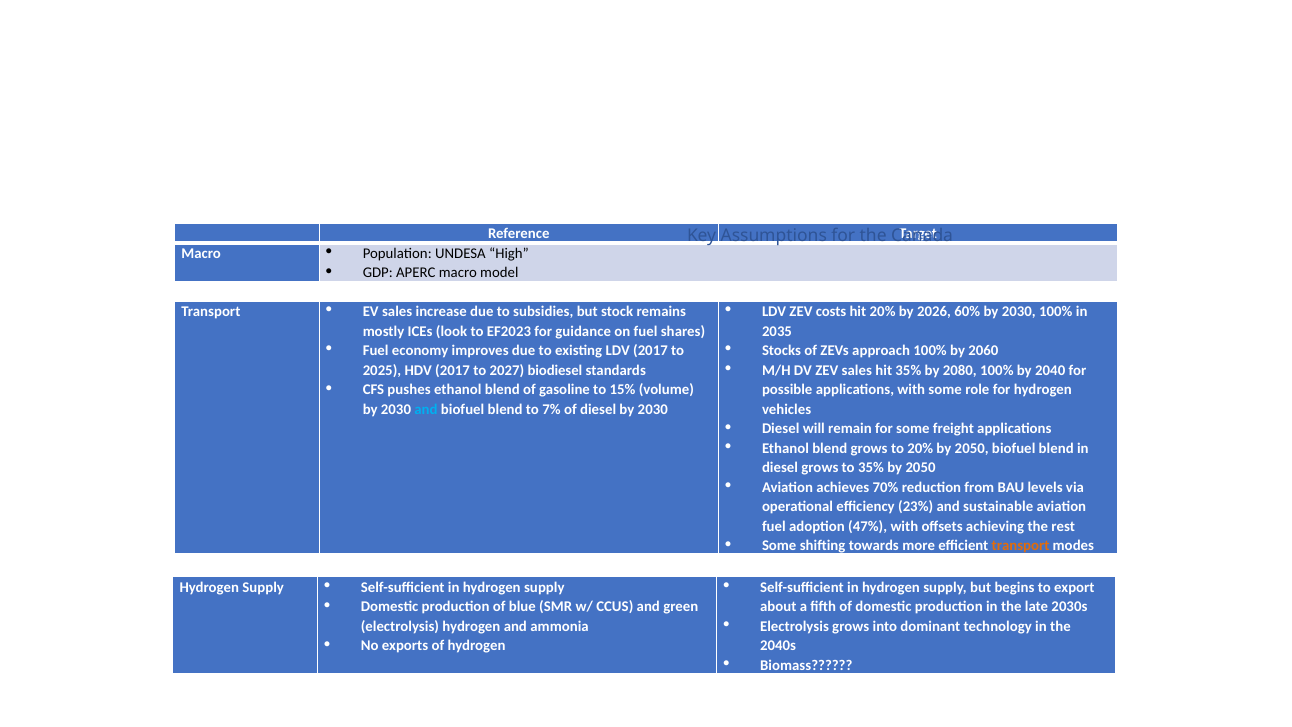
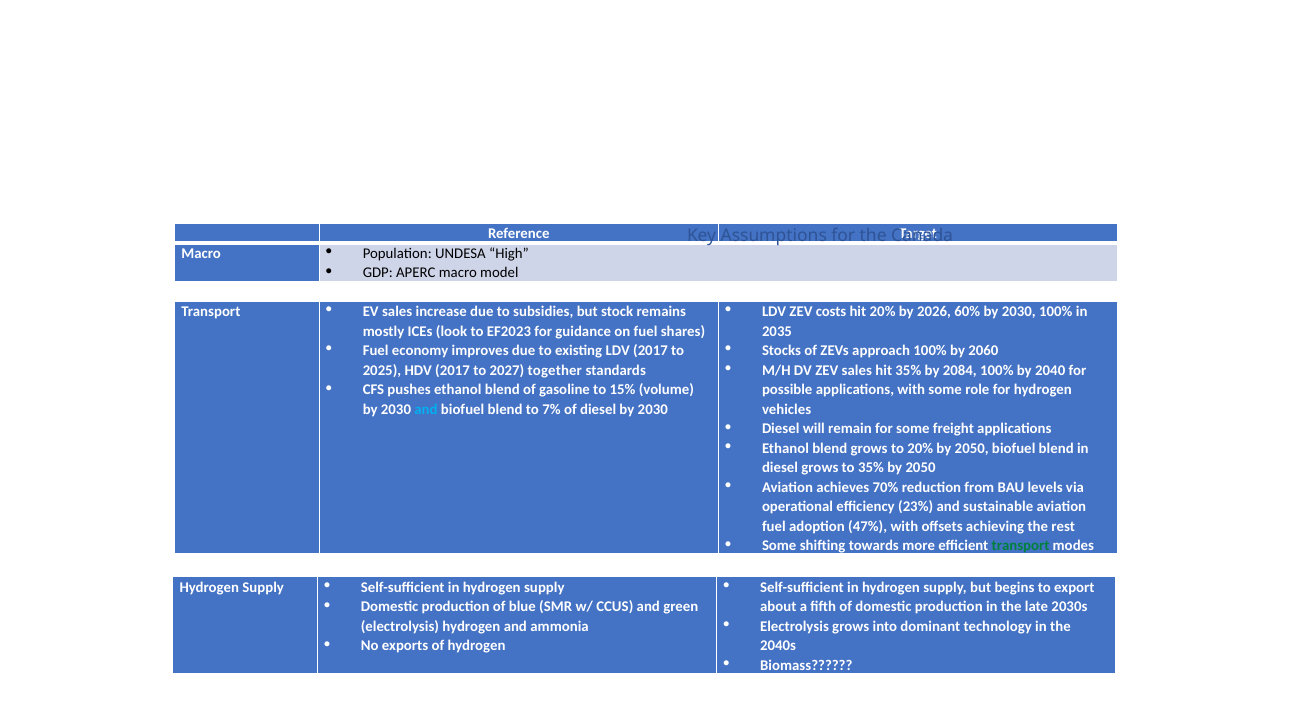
2080: 2080 -> 2084 (960, 370)
biodiesel: biodiesel -> together (555, 370)
transport colour: orange -> green (1021, 546)
